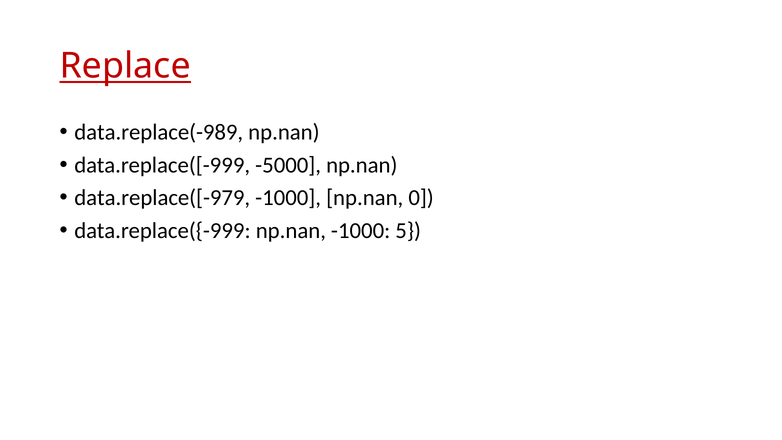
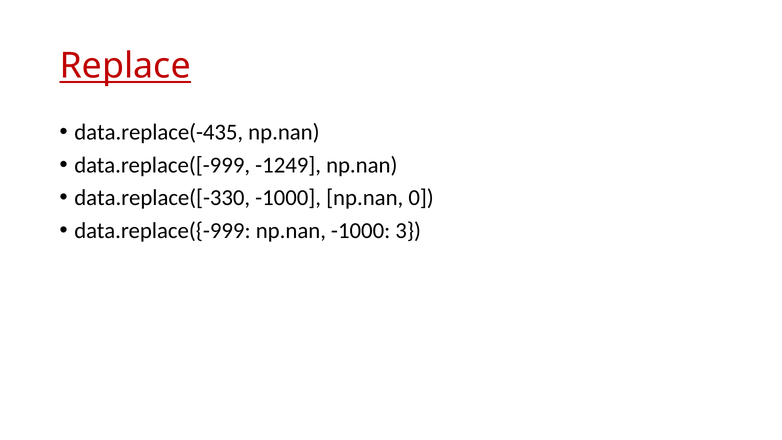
data.replace(-989: data.replace(-989 -> data.replace(-435 (159, 132)
-5000: -5000 -> -1249 (288, 165)
data.replace([-979: data.replace([-979 -> data.replace([-330 (162, 198)
5: 5 -> 3 (408, 231)
